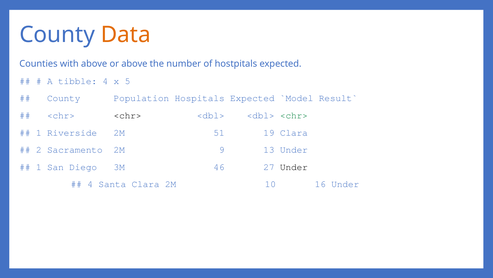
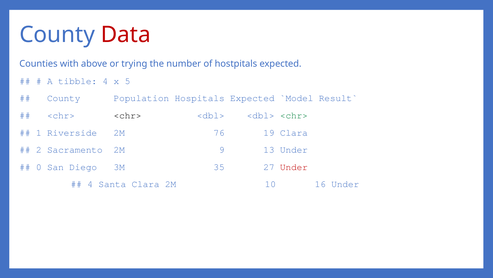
Data colour: orange -> red (126, 35)
or above: above -> trying (134, 64)
51: 51 -> 76 (219, 132)
1: 1 -> 0 (39, 167)
46: 46 -> 35 (219, 167)
Under colour: black -> red (294, 167)
